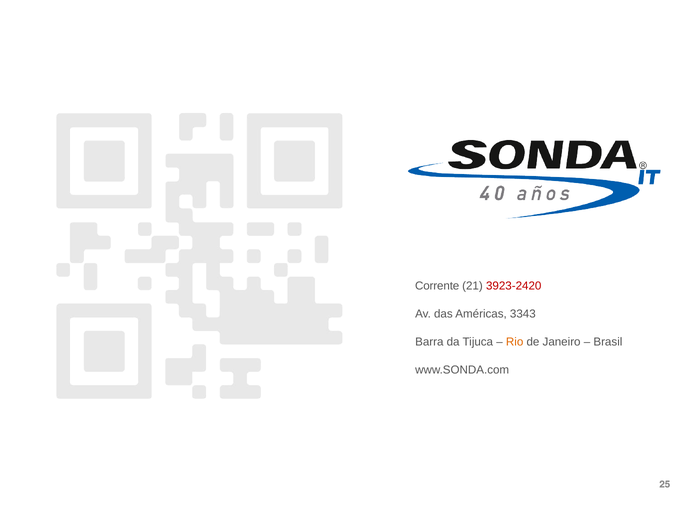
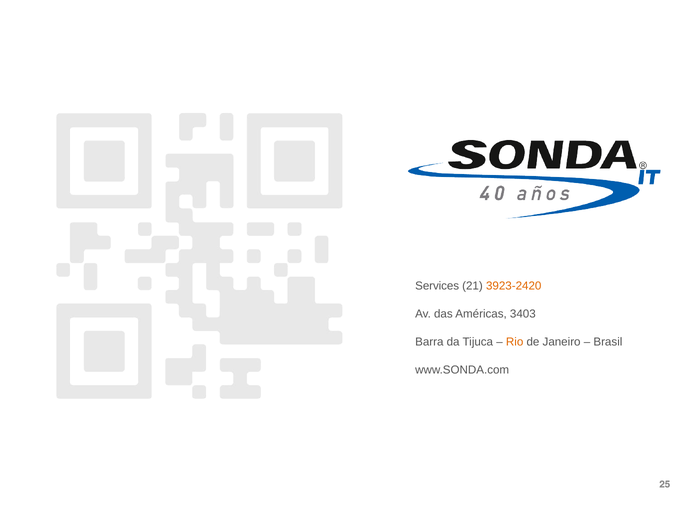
Corrente: Corrente -> Services (437, 286)
3923-2420 colour: red -> orange (514, 286)
3343: 3343 -> 3403 (523, 314)
